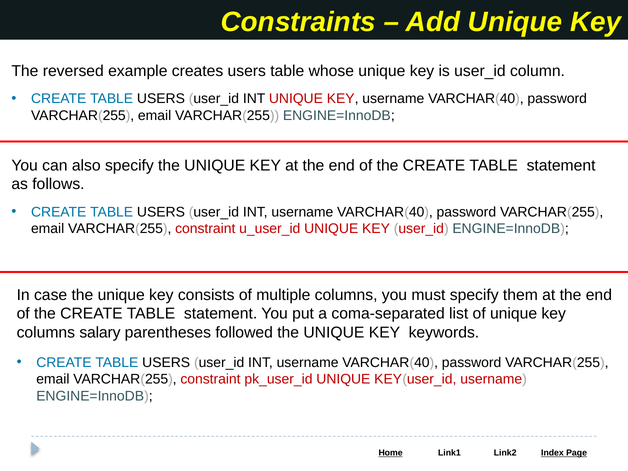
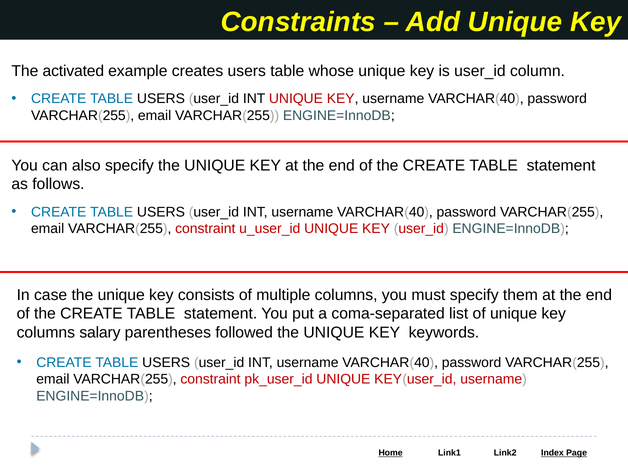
reversed: reversed -> activated (73, 71)
